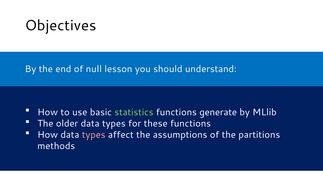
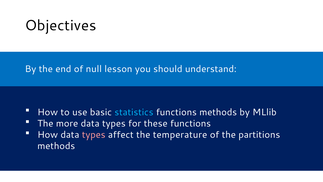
statistics colour: light green -> light blue (134, 112)
functions generate: generate -> methods (218, 112)
older: older -> more (67, 123)
assumptions: assumptions -> temperature (180, 135)
